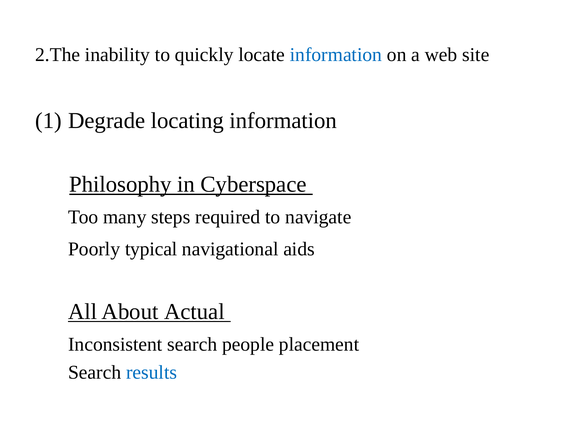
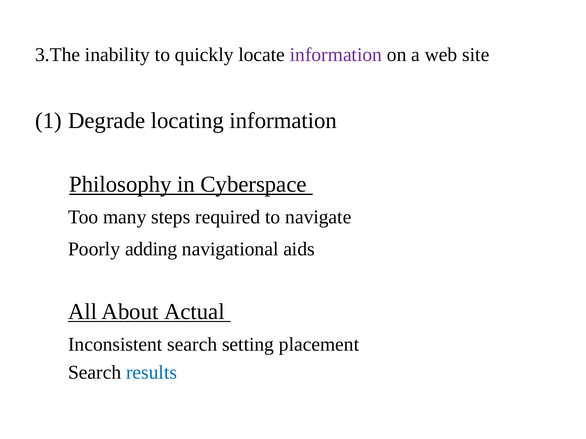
2.The: 2.The -> 3.The (58, 55)
information colour: blue -> purple (336, 55)
typical: typical -> adding (151, 249)
people: people -> setting (248, 345)
